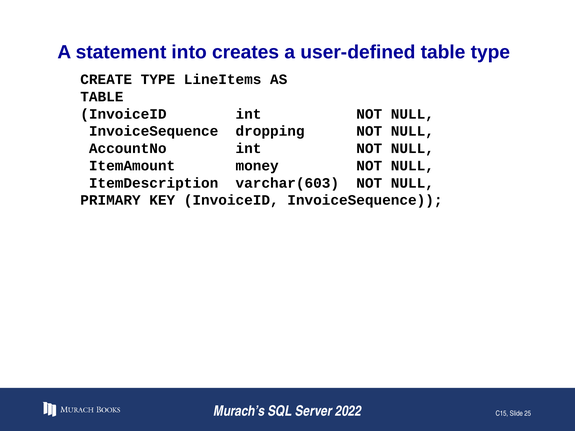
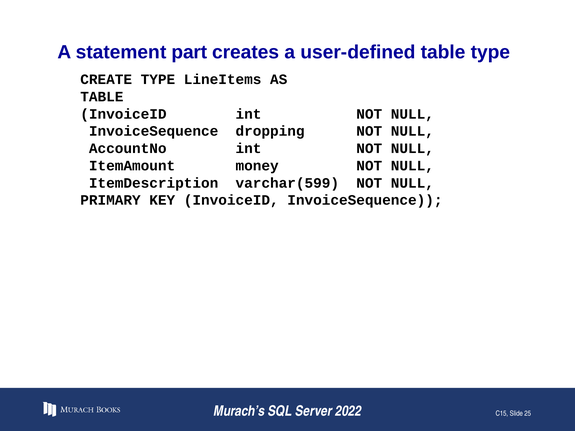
into: into -> part (189, 52)
varchar(603: varchar(603 -> varchar(599 (287, 183)
